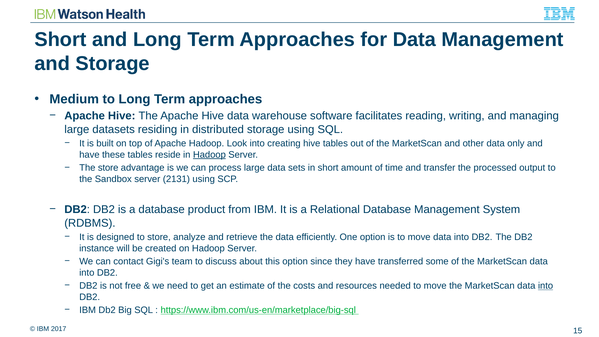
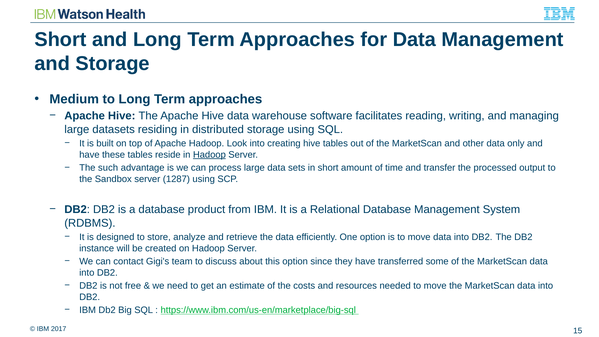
The store: store -> such (108, 168)
2131: 2131 -> 1287 (176, 179)
into underline: present -> none (546, 286)
